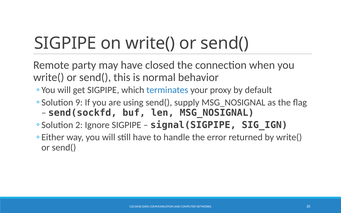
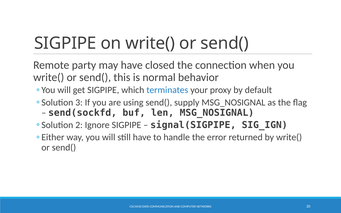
9: 9 -> 3 (79, 102)
